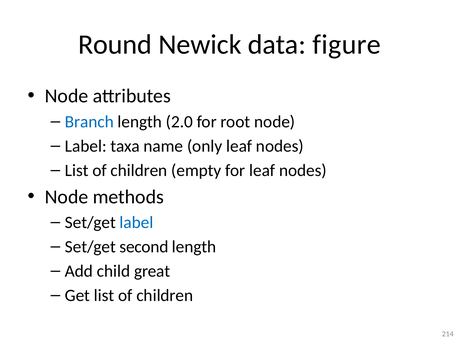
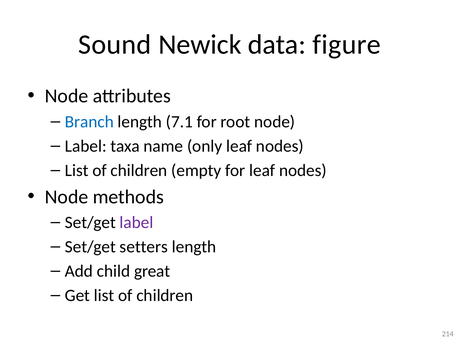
Round: Round -> Sound (115, 45)
2.0: 2.0 -> 7.1 (179, 122)
label colour: blue -> purple (137, 223)
second: second -> setters (144, 247)
